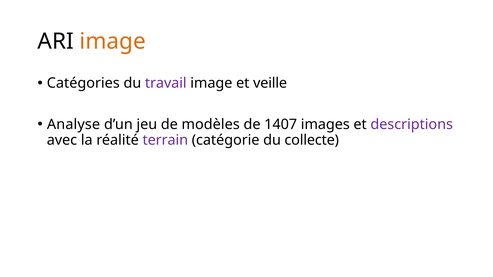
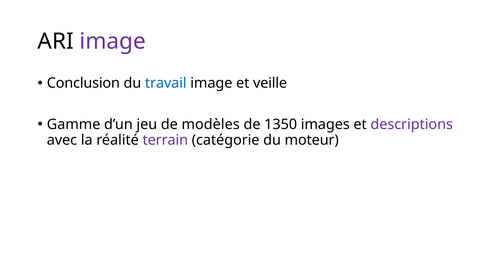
image colour: orange -> purple (113, 41)
Catégories: Catégories -> Conclusion (83, 83)
travail colour: purple -> blue (166, 83)
Analyse: Analyse -> Gamme (74, 125)
1407: 1407 -> 1350 (281, 125)
collecte: collecte -> moteur (312, 140)
